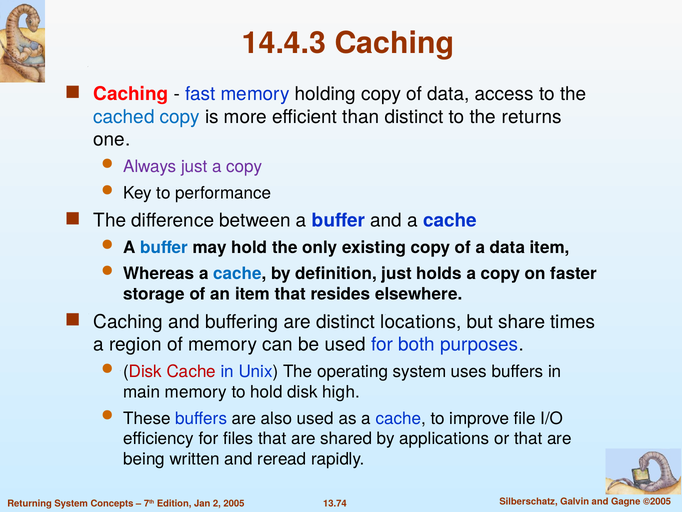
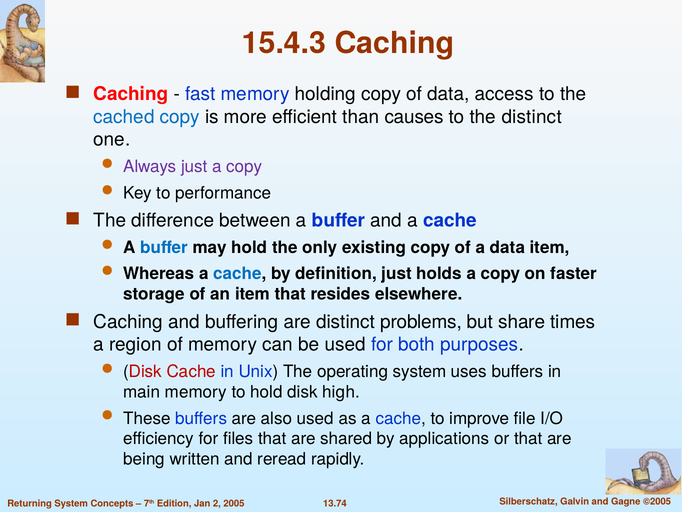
14.4.3: 14.4.3 -> 15.4.3 (284, 43)
than distinct: distinct -> causes (414, 117)
the returns: returns -> distinct (532, 117)
locations: locations -> problems (421, 321)
